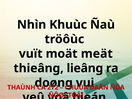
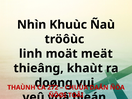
vuït: vuït -> linh (31, 54)
lieâng: lieâng -> khaùt (85, 68)
